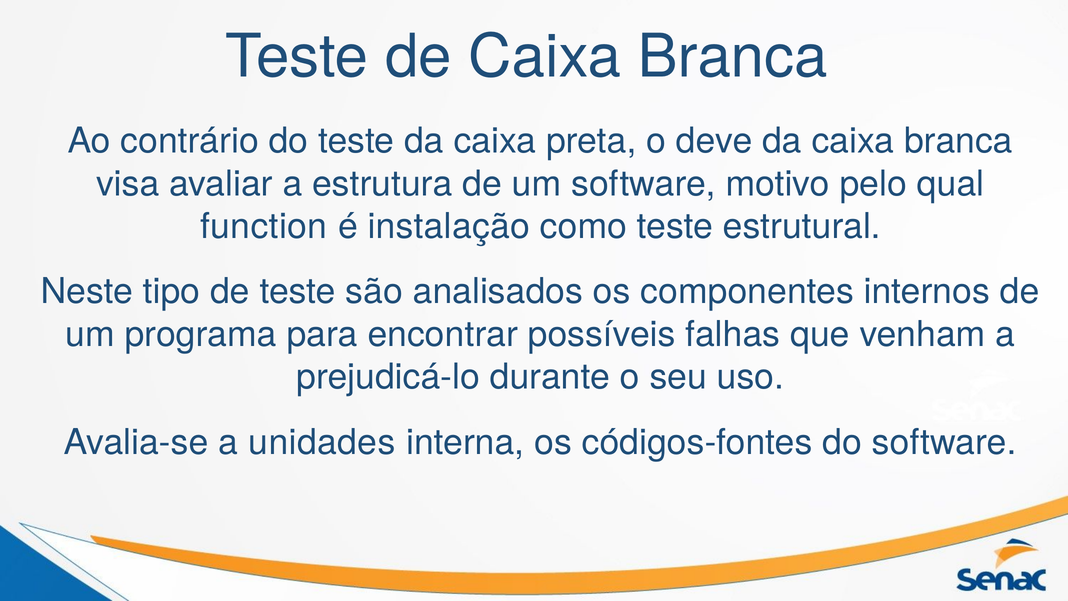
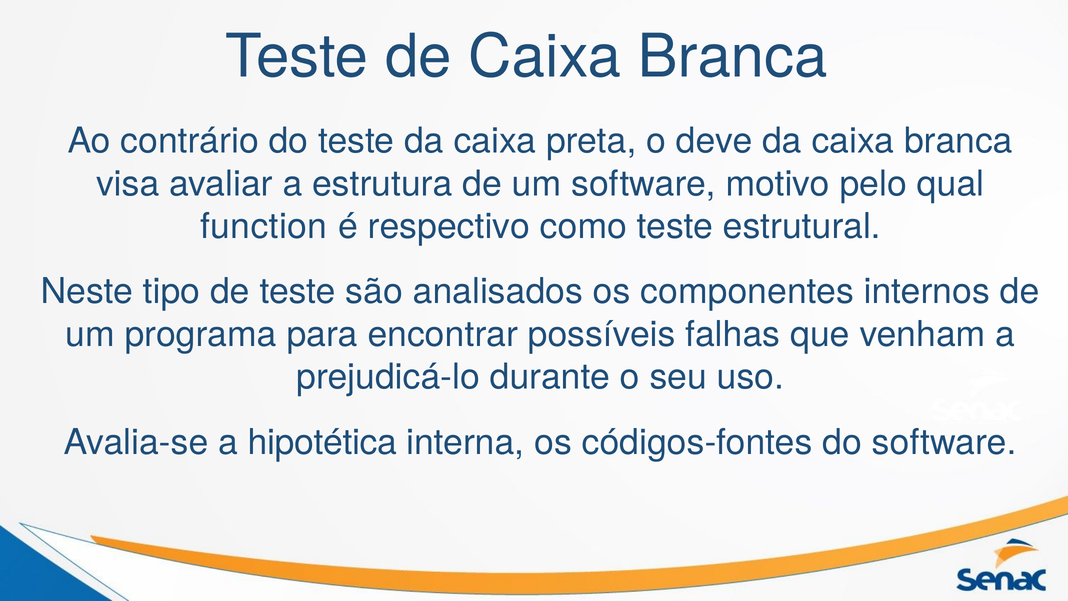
instalação: instalação -> respectivo (449, 226)
unidades: unidades -> hipotética (322, 442)
